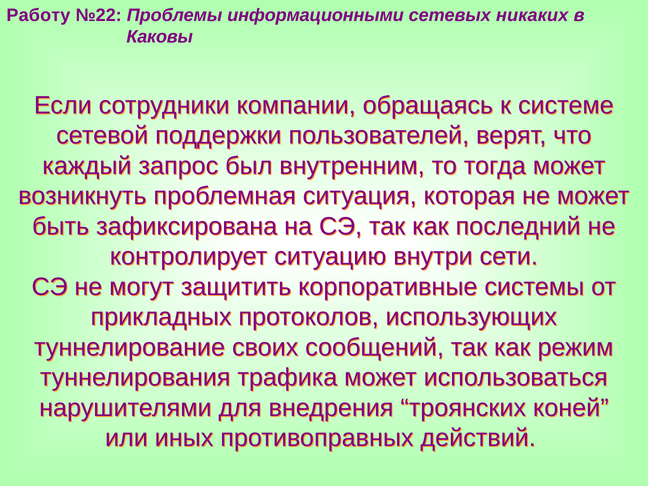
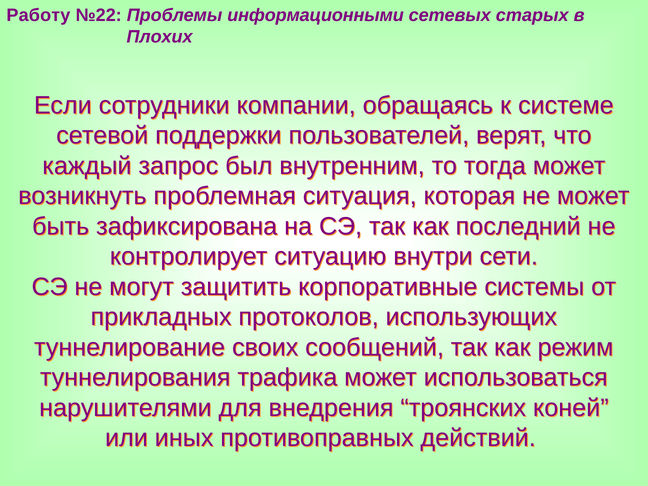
никаких: никаких -> старых (532, 15)
Каковы: Каковы -> Плохих (160, 37)
